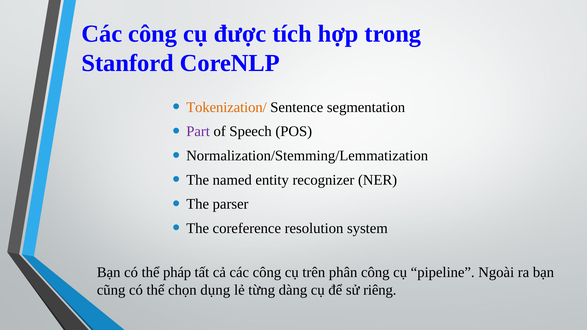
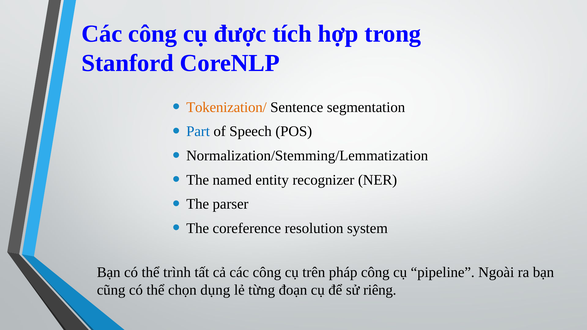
Part colour: purple -> blue (198, 132)
pháp: pháp -> trình (177, 273)
phân: phân -> pháp (343, 273)
dàng: dàng -> đoạn (293, 290)
